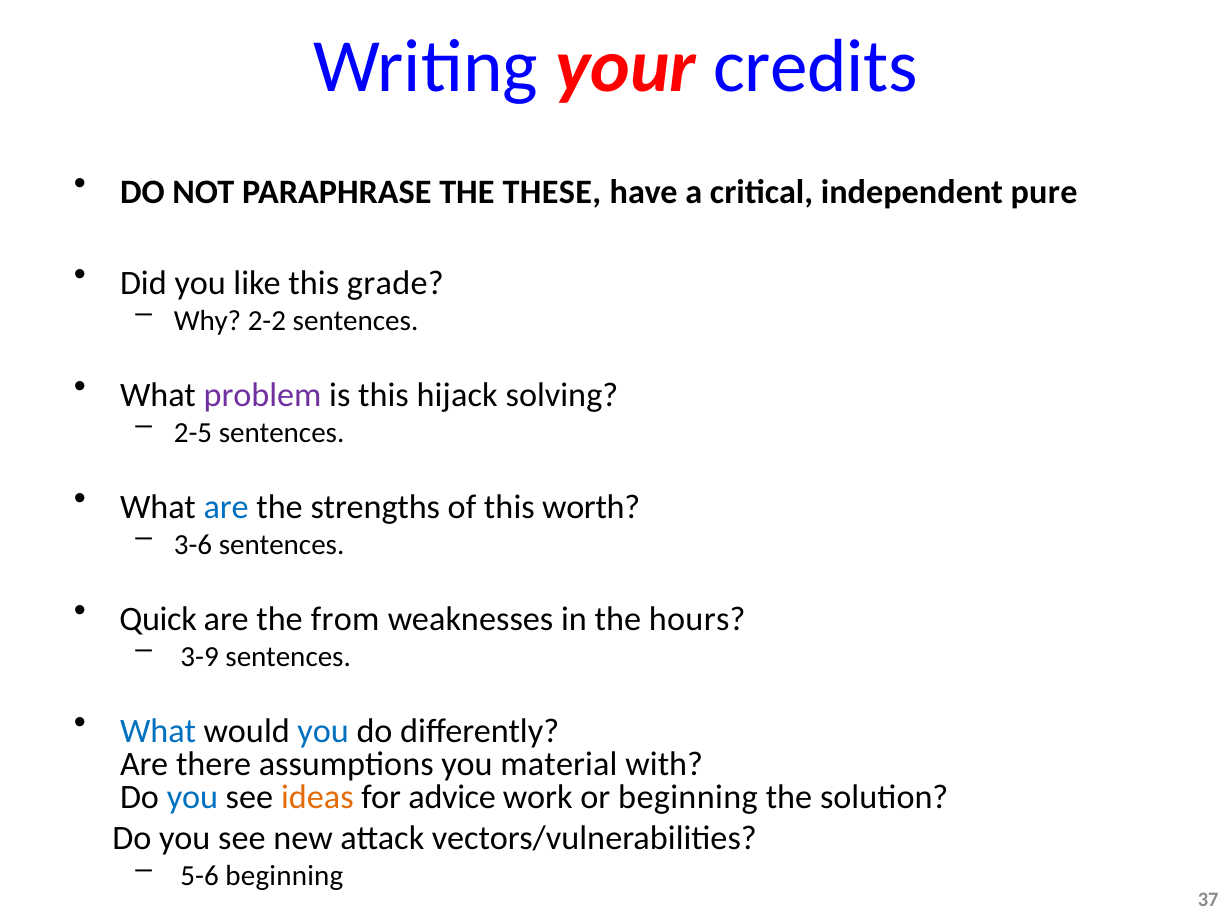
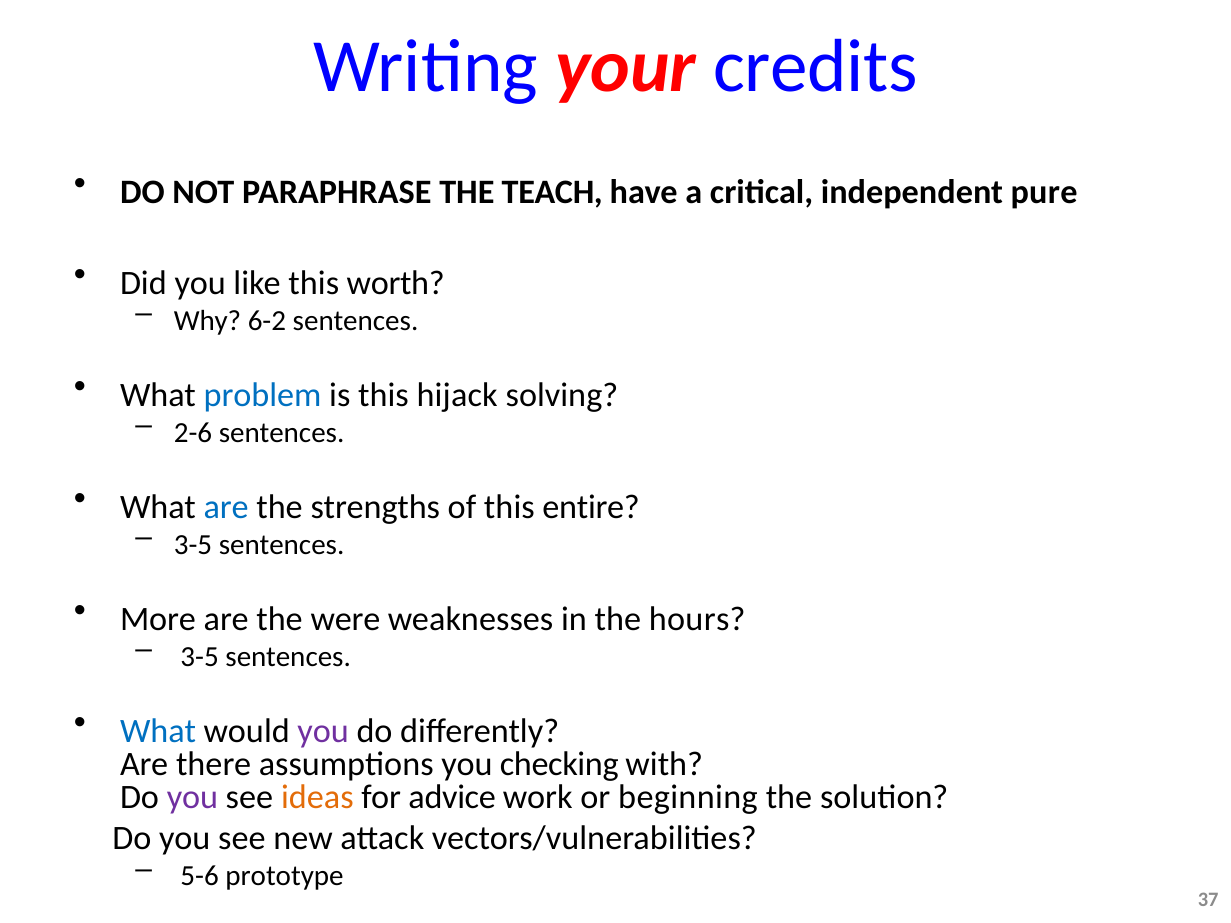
THESE: THESE -> TEACH (552, 192)
grade: grade -> worth (396, 283)
2-2: 2-2 -> 6-2 (267, 320)
problem colour: purple -> blue (263, 395)
2-5: 2-5 -> 2-6 (193, 433)
worth: worth -> entire (591, 507)
3-6: 3-6 -> 3-5 (193, 545)
Quick: Quick -> More (158, 619)
from: from -> were (345, 619)
3-9: 3-9 -> 3-5 (200, 657)
you colour: blue -> purple (323, 731)
material: material -> checking (559, 764)
you colour: blue -> purple (192, 797)
5-6 beginning: beginning -> prototype (284, 876)
